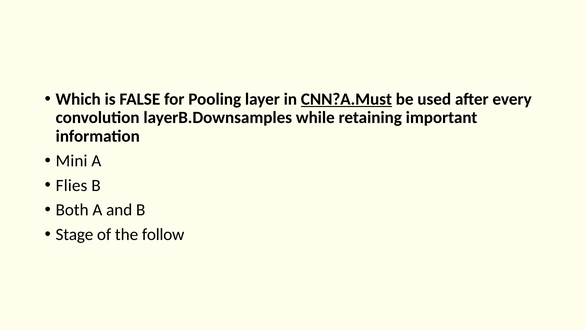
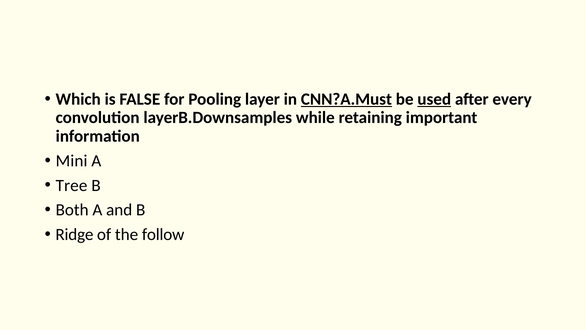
used underline: none -> present (434, 99)
Flies: Flies -> Tree (72, 185)
Stage: Stage -> Ridge (74, 234)
